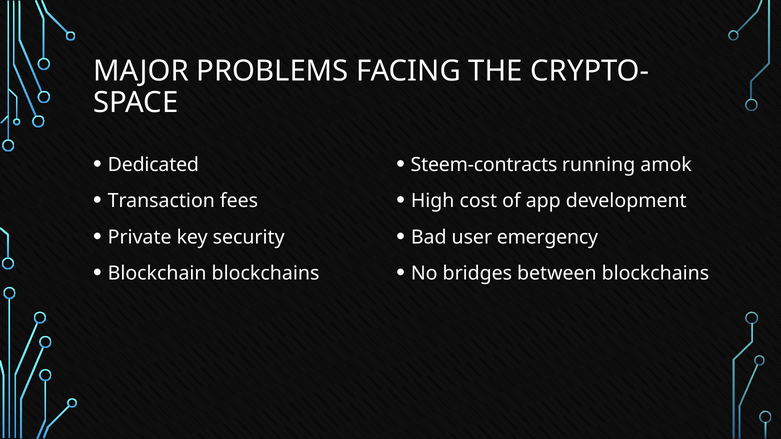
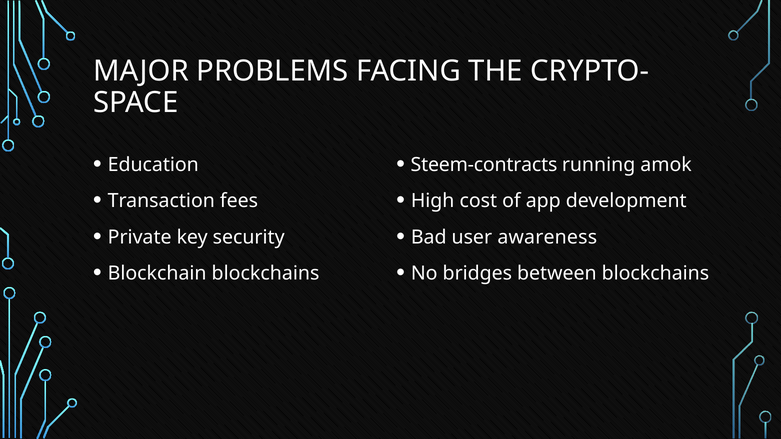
Dedicated: Dedicated -> Education (153, 165)
emergency: emergency -> awareness (547, 237)
